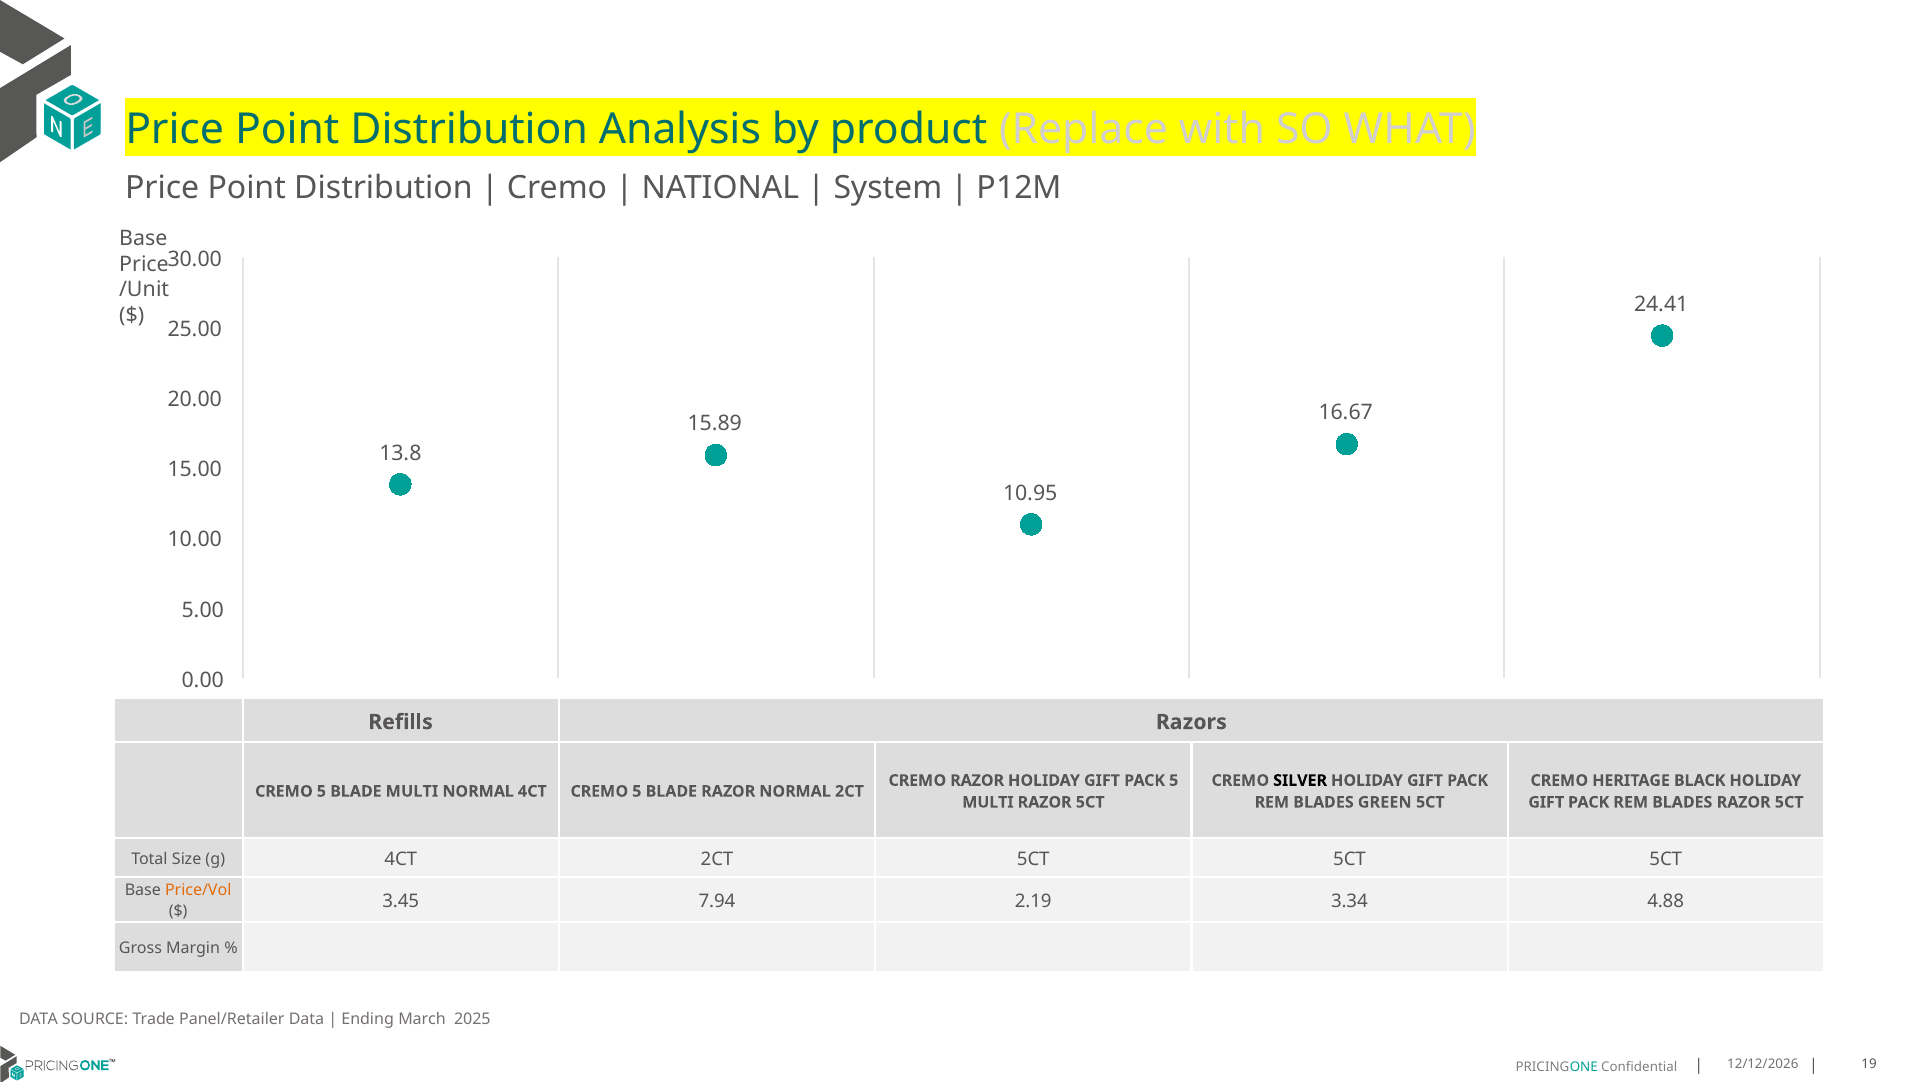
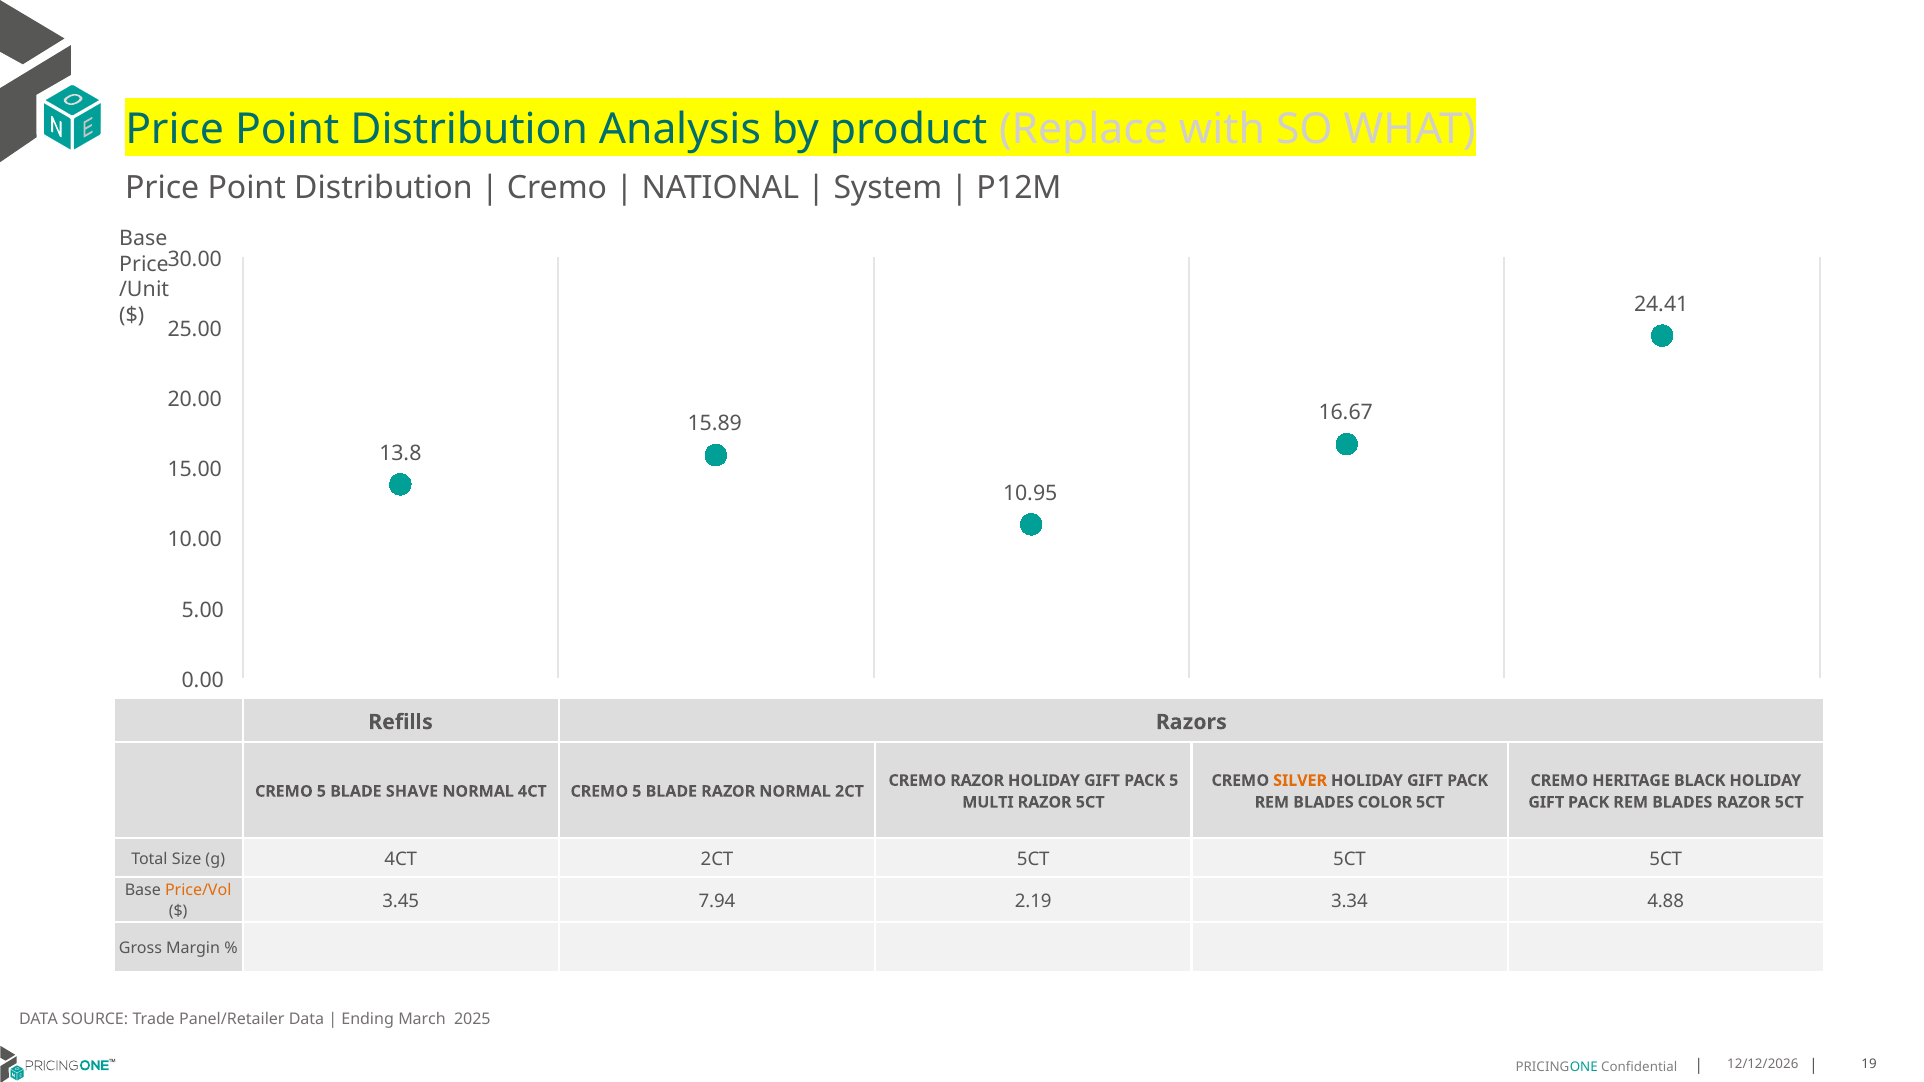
SILVER colour: black -> orange (1300, 781)
BLADE MULTI: MULTI -> SHAVE (412, 792)
GREEN: GREEN -> COLOR (1385, 802)
